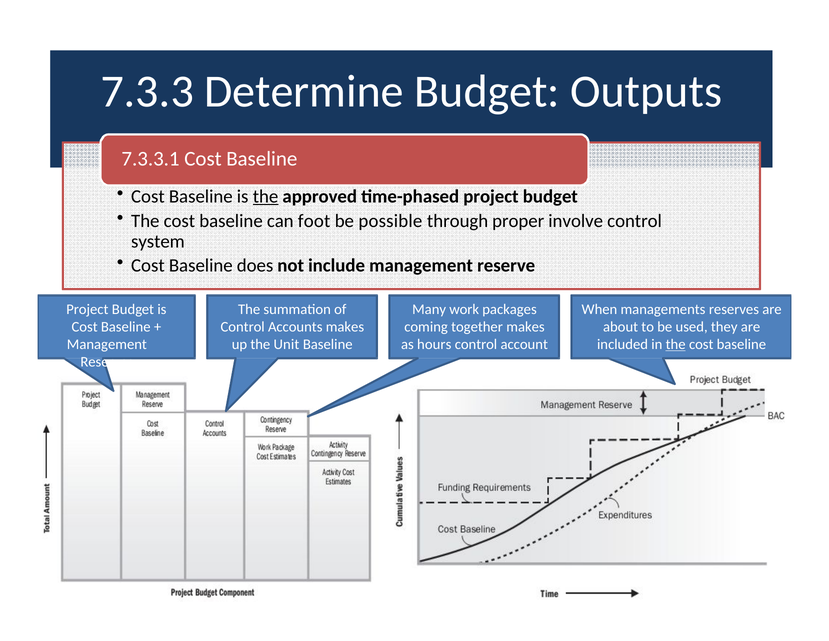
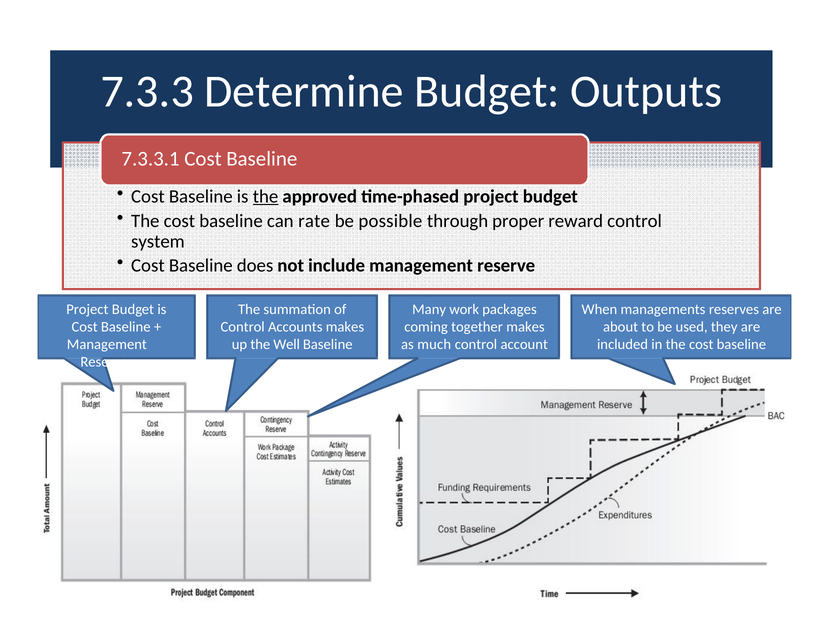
foot: foot -> rate (314, 221)
involve: involve -> reward (576, 221)
Unit: Unit -> Well (287, 344)
hours: hours -> much (434, 344)
the underline: present -> none (676, 344)
